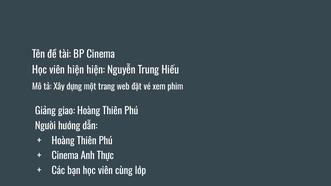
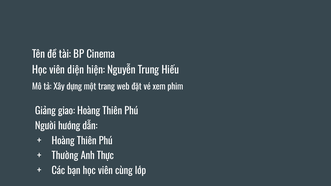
viên hiện: hiện -> diện (76, 70)
Cinema: Cinema -> Thường (65, 156)
